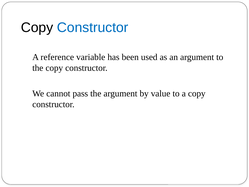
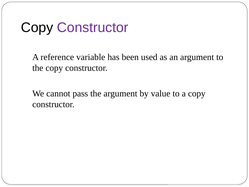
Constructor colour: blue -> purple (93, 28)
